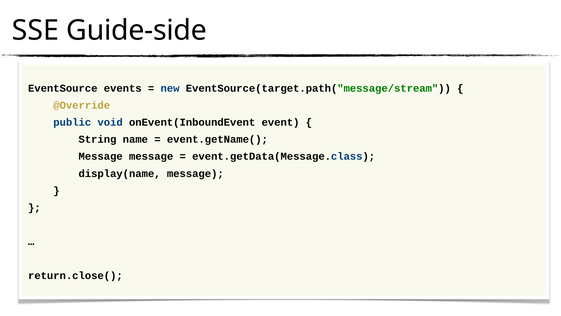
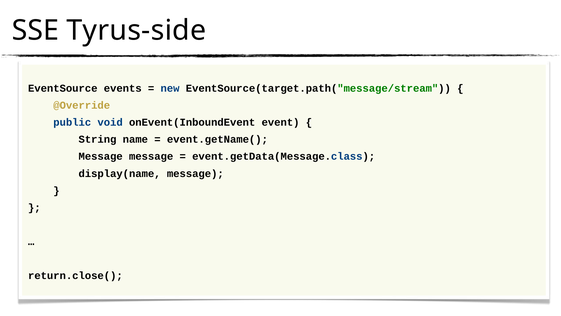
Guide-side: Guide-side -> Tyrus-side (136, 30)
